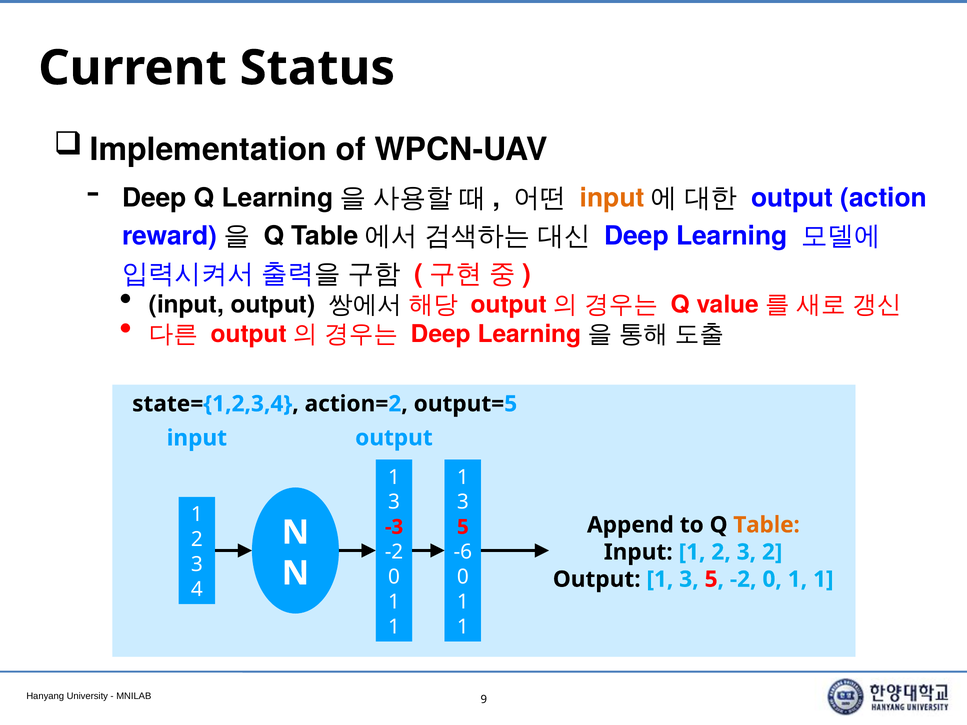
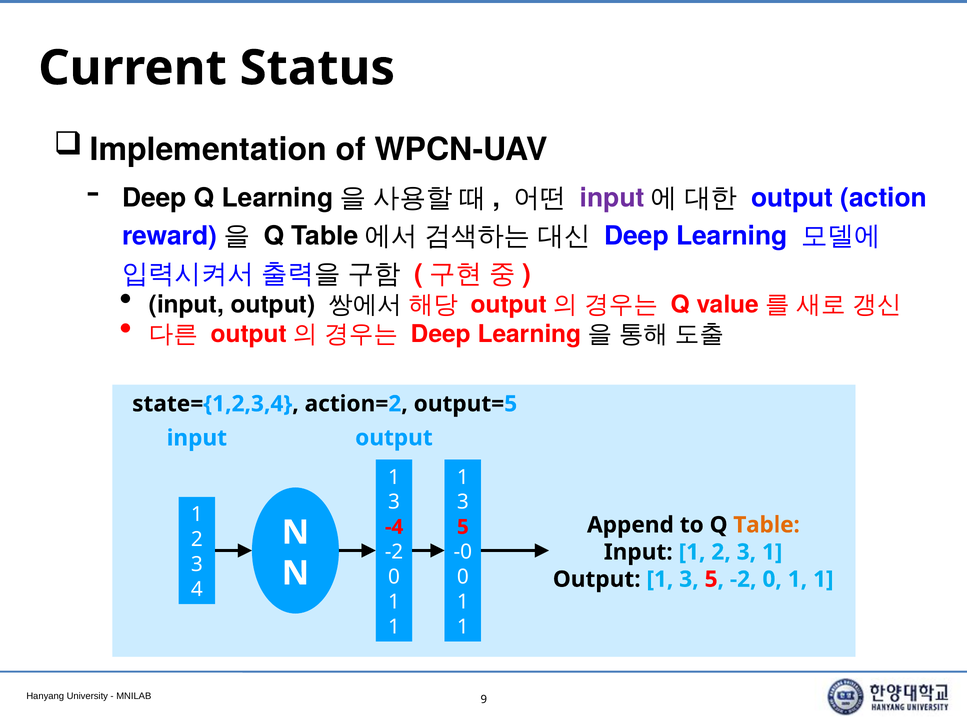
input colour: orange -> purple (612, 198)
-3: -3 -> -4 (394, 527)
-6: -6 -> -0 (463, 552)
3 2: 2 -> 1 (772, 552)
